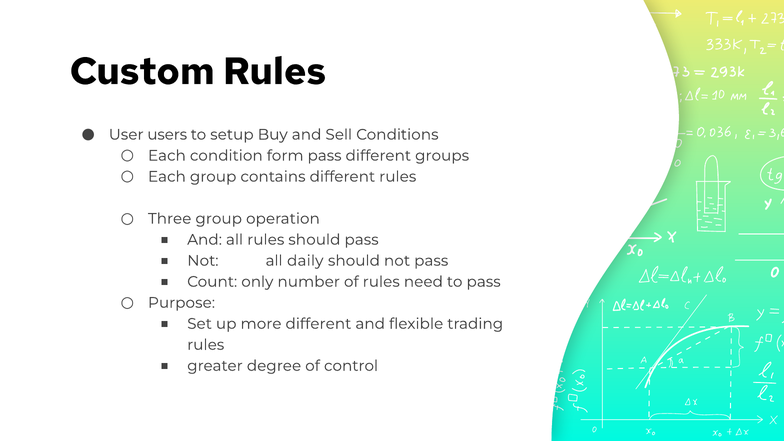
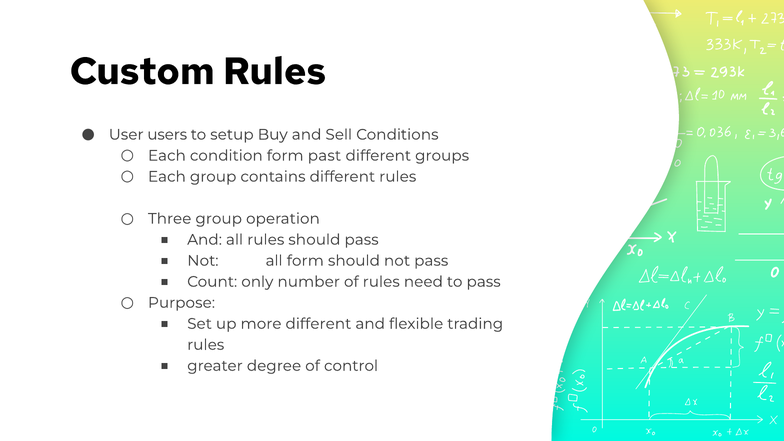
form pass: pass -> past (324, 156)
all daily: daily -> form (305, 261)
